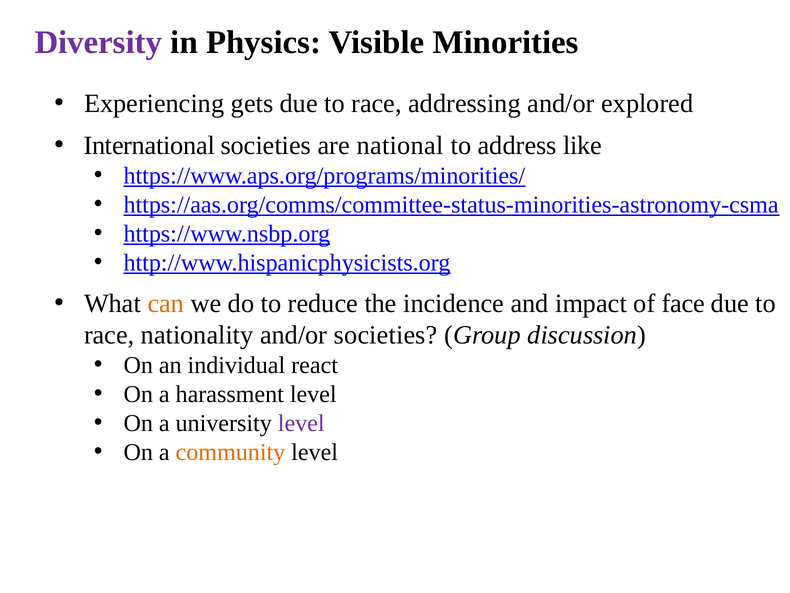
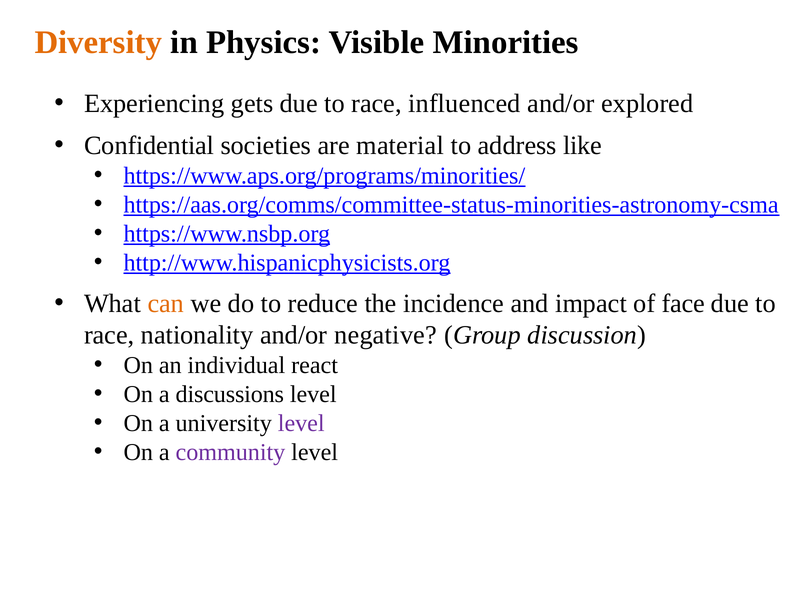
Diversity colour: purple -> orange (98, 42)
addressing: addressing -> influenced (464, 103)
International: International -> Confidential (149, 145)
national: national -> material (400, 145)
and/or societies: societies -> negative (386, 335)
harassment: harassment -> discussions (230, 394)
community colour: orange -> purple (230, 452)
